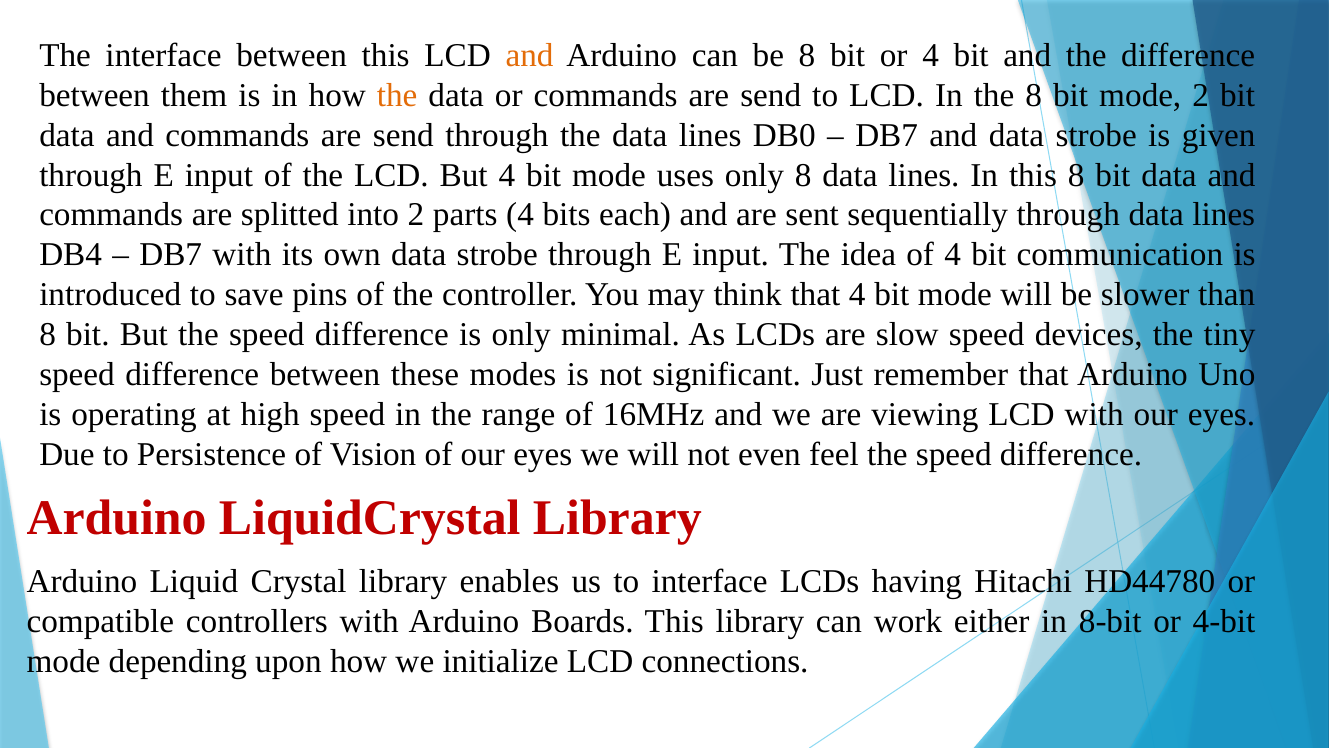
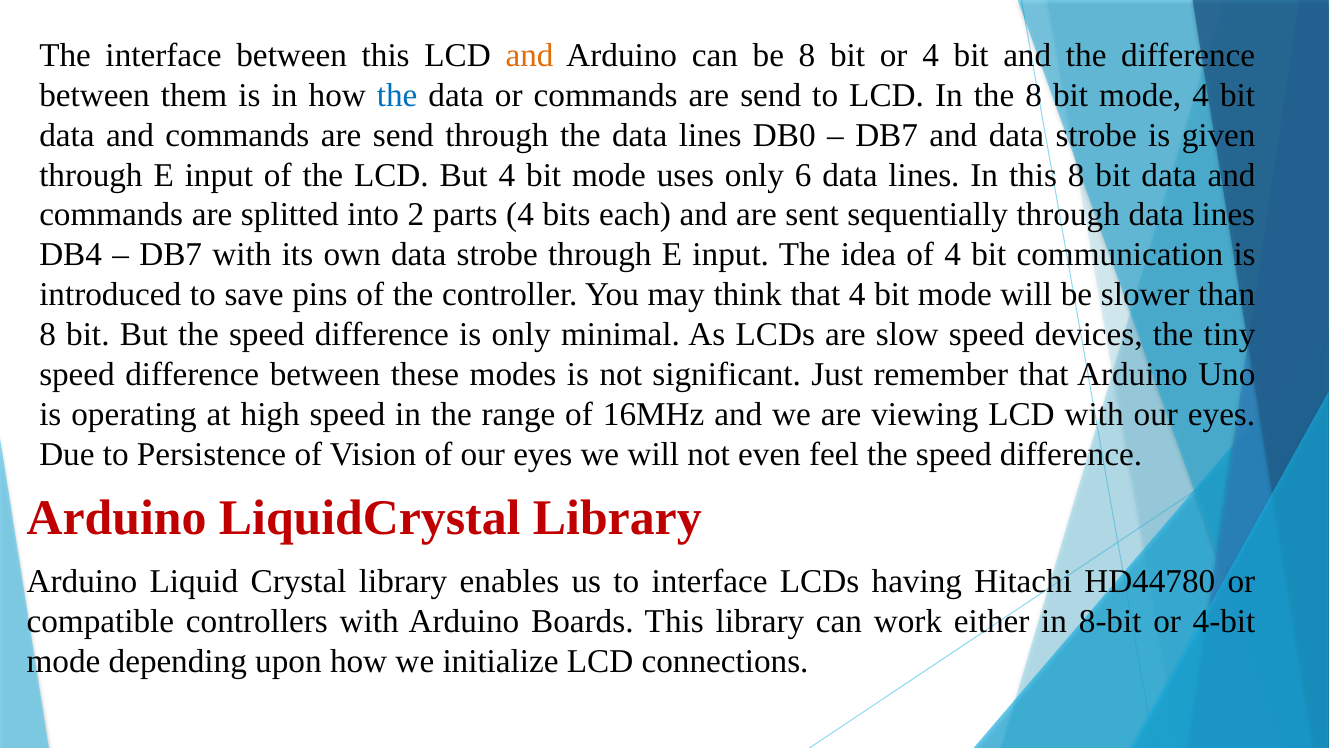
the colour: orange -> blue (397, 95)
mode 2: 2 -> 4 (1201, 95)
only 8: 8 -> 6 (803, 175)
